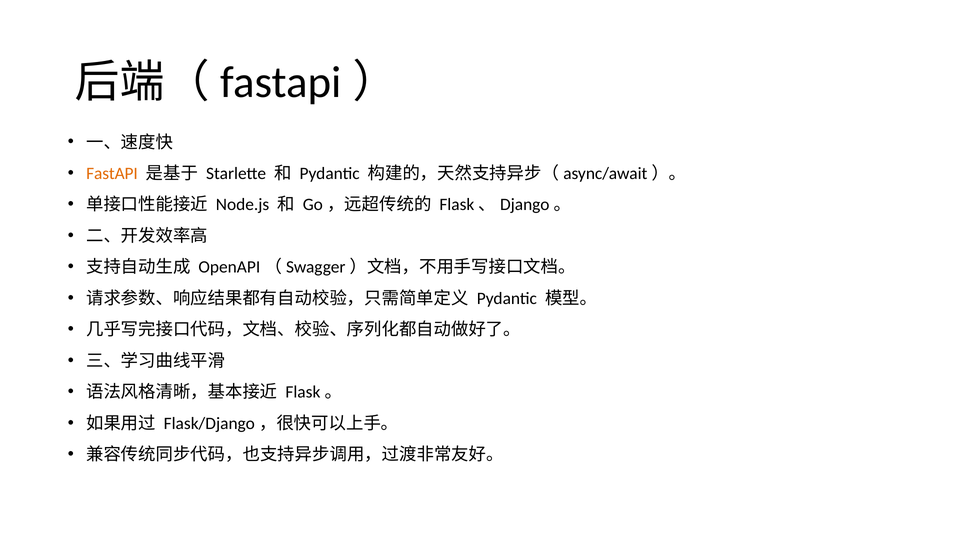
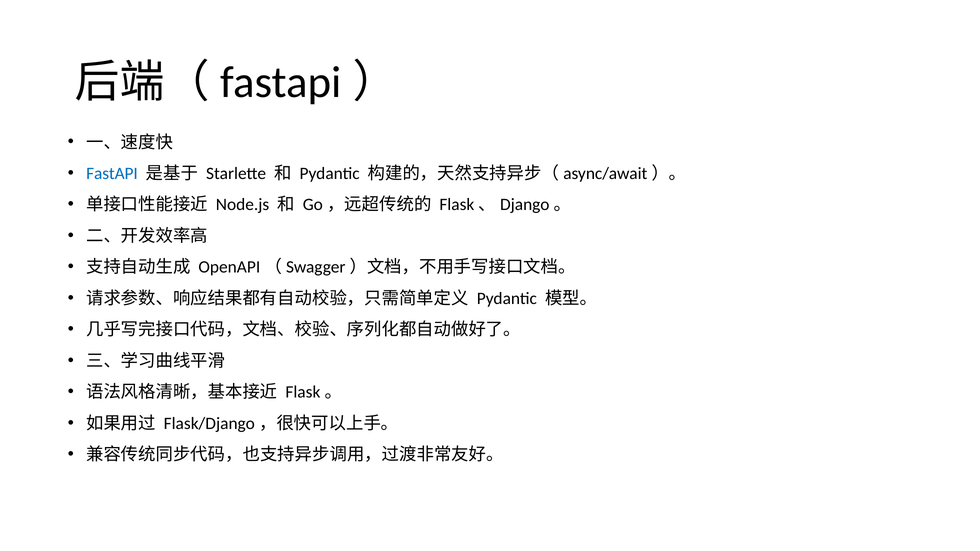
FastAPI colour: orange -> blue (112, 174)
